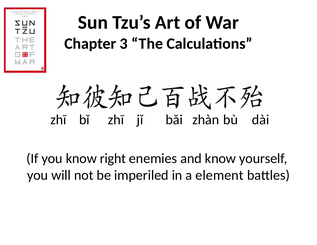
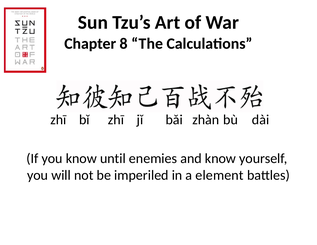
3: 3 -> 8 (124, 44)
right: right -> until (113, 158)
